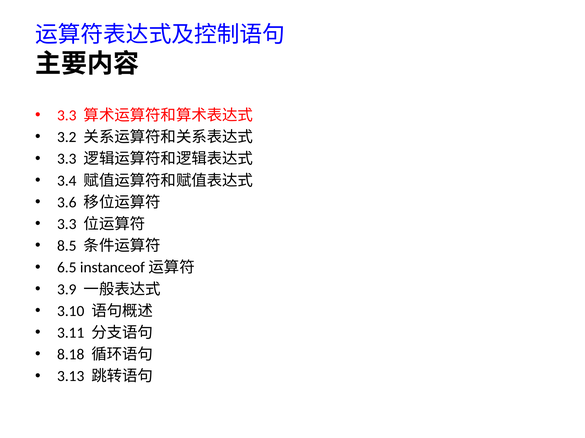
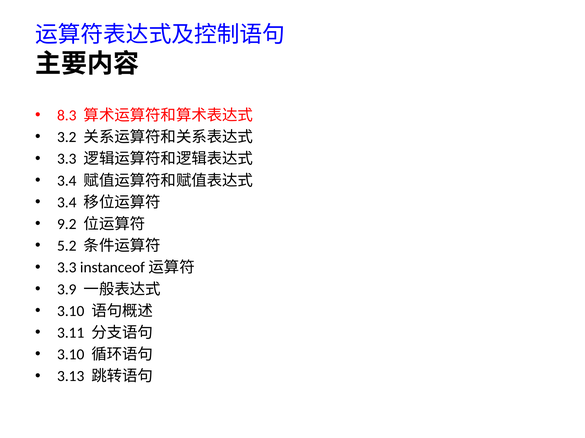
3.3: 3.3 -> 8.3 (67, 116)
3.6: 3.6 -> 3.4 (67, 203)
3.3: 3.3 -> 9.2 (67, 224)
8.5: 8.5 -> 5.2 (67, 246)
6.5: 6.5 -> 3.3 (67, 268)
8.18: 8.18 -> 3.10 (71, 355)
